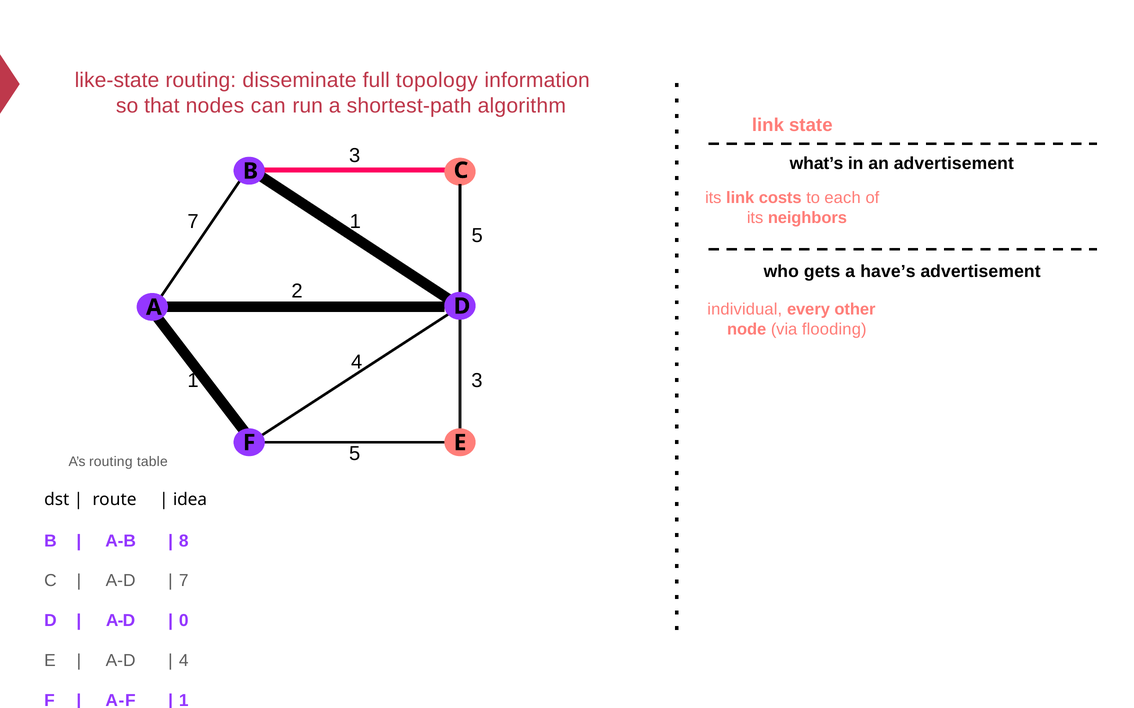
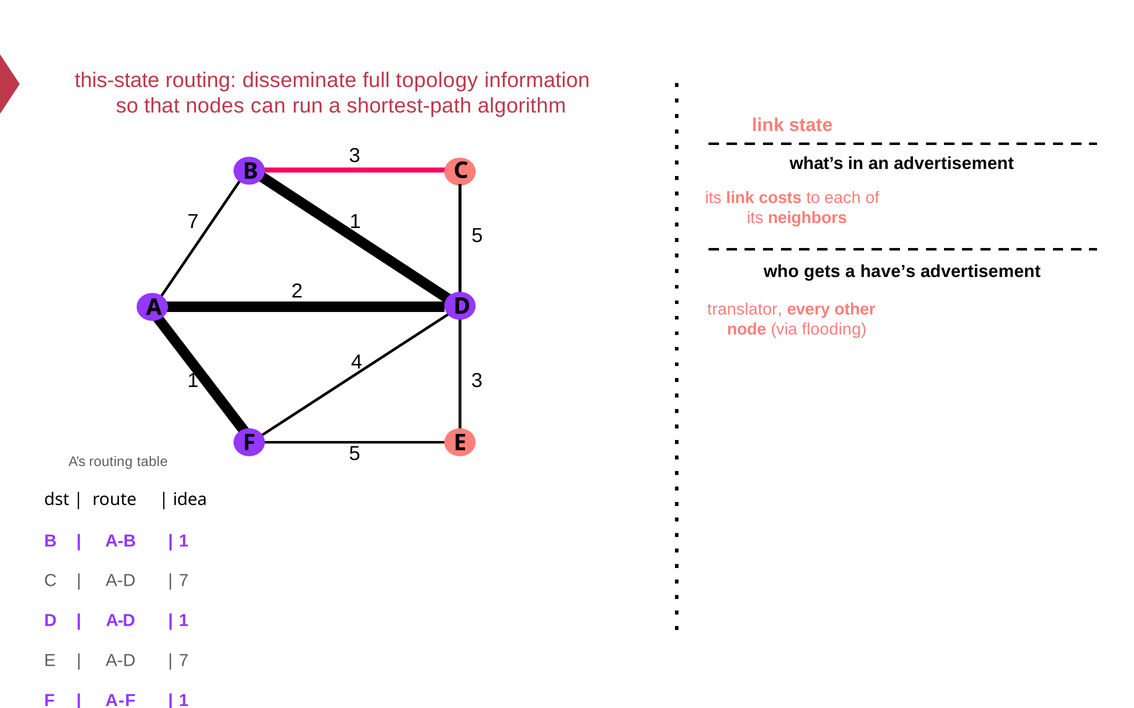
like-state: like-state -> this-state (117, 80)
individual: individual -> translator (745, 309)
8: 8 -> 1 (184, 541)
0: 0 -> 1 (184, 621)
4: 4 -> 7 (184, 661)
